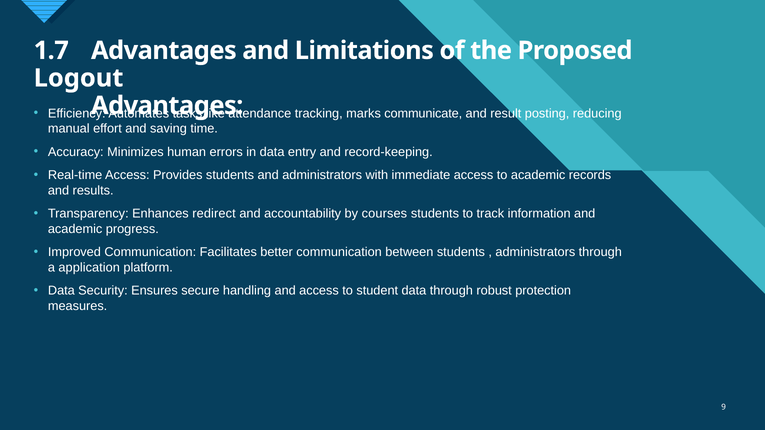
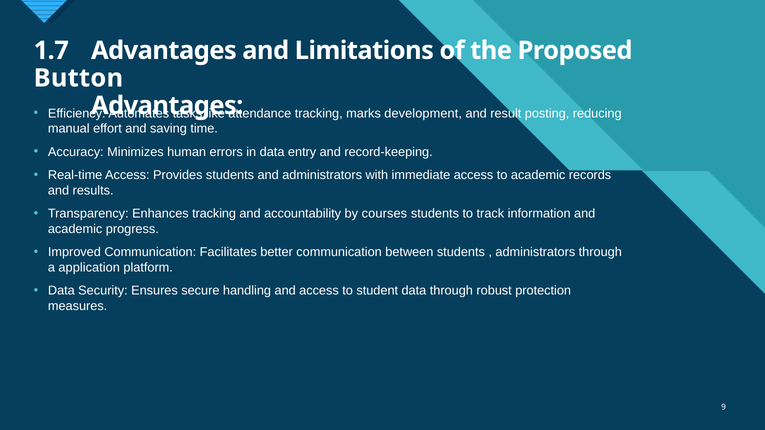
Logout: Logout -> Button (78, 78)
communicate: communicate -> development (423, 113)
Enhances redirect: redirect -> tracking (214, 214)
